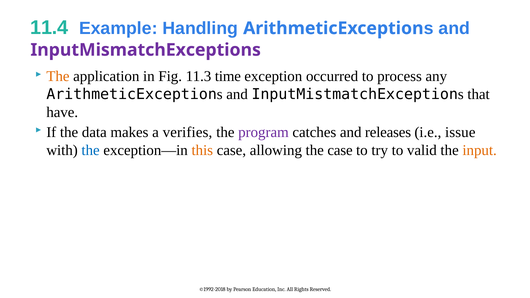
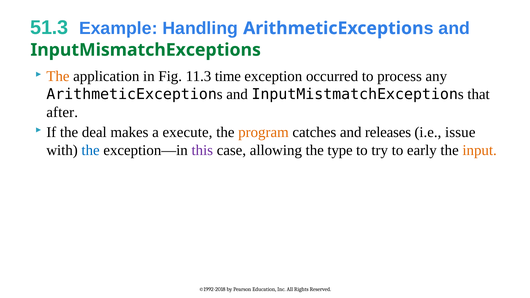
11.4: 11.4 -> 51.3 (49, 28)
InputMismatchExceptions colour: purple -> green (146, 50)
have: have -> after (62, 112)
data: data -> deal (94, 132)
verifies: verifies -> execute (188, 132)
program colour: purple -> orange (263, 132)
this colour: orange -> purple (202, 150)
the case: case -> type (340, 150)
valid: valid -> early (422, 150)
